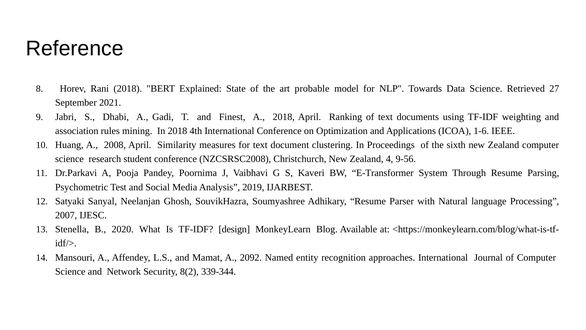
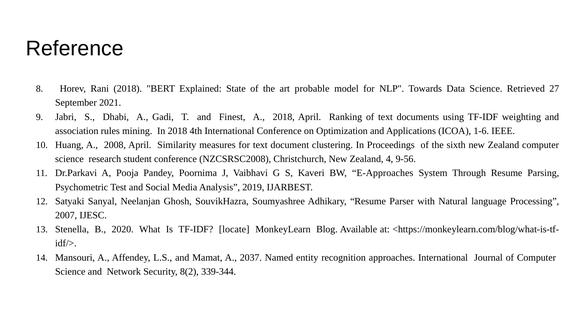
E-Transformer: E-Transformer -> E-Approaches (383, 173)
design: design -> locate (234, 229)
2092: 2092 -> 2037 (251, 257)
